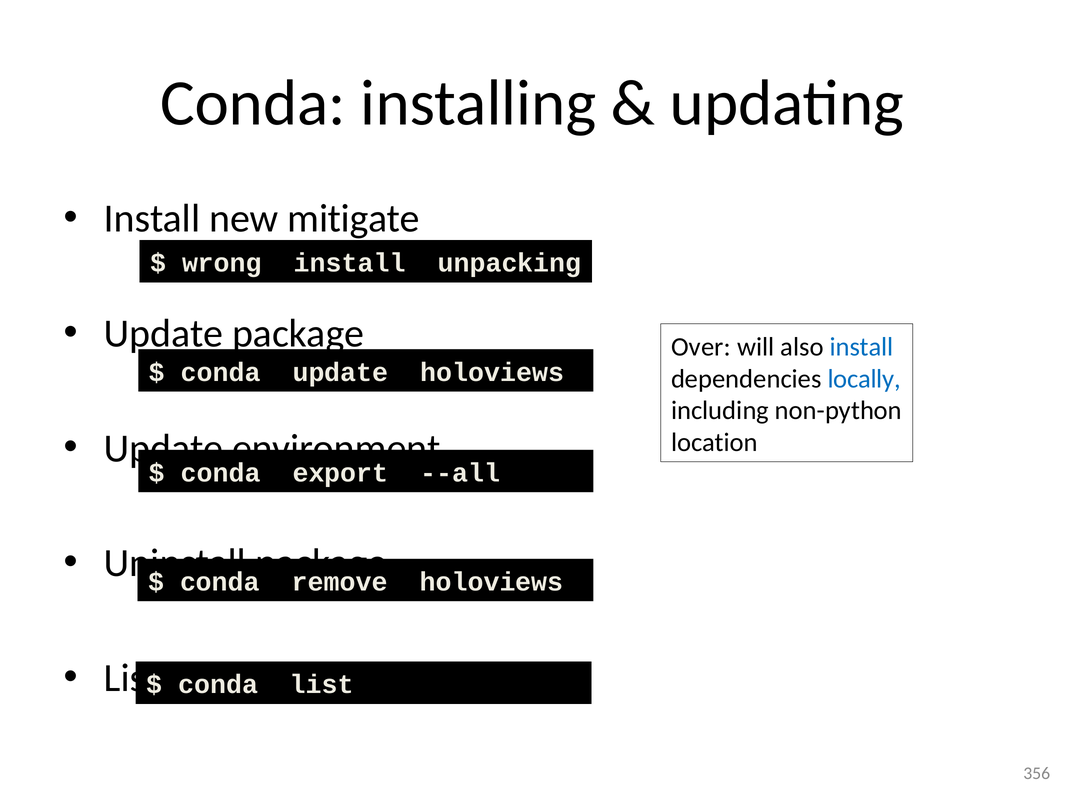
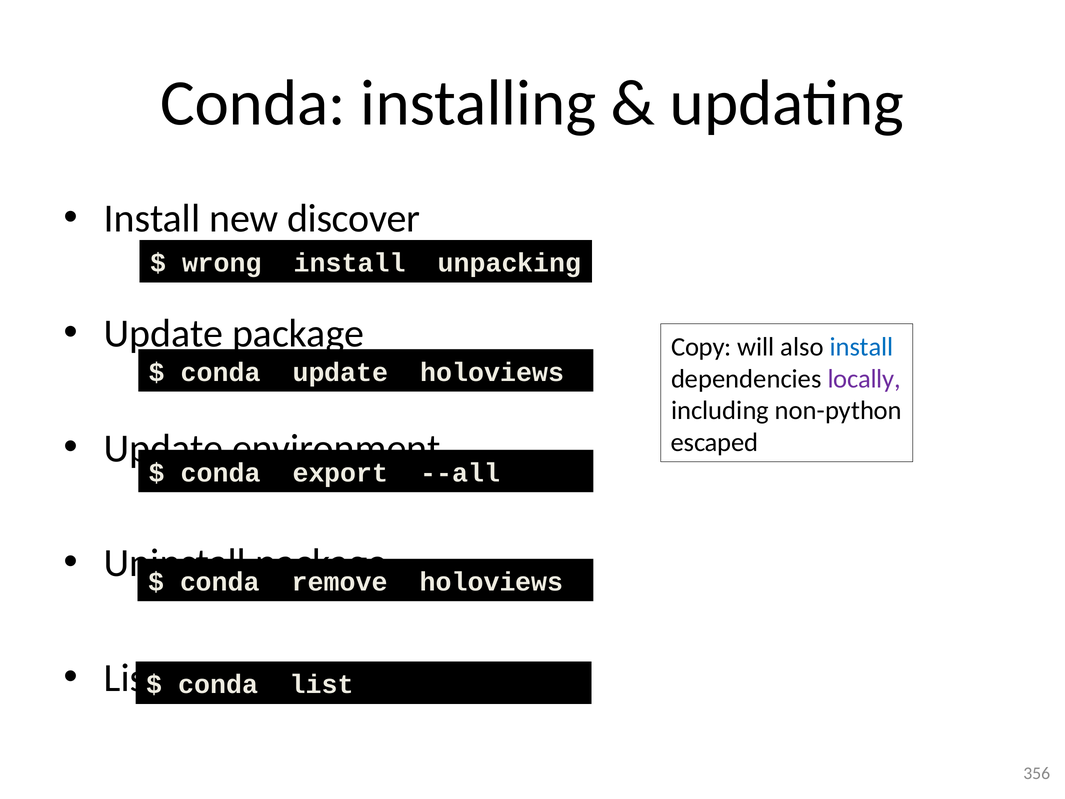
mitigate: mitigate -> discover (354, 218)
Over: Over -> Copy (701, 347)
locally colour: blue -> purple (864, 379)
location: location -> escaped (715, 442)
